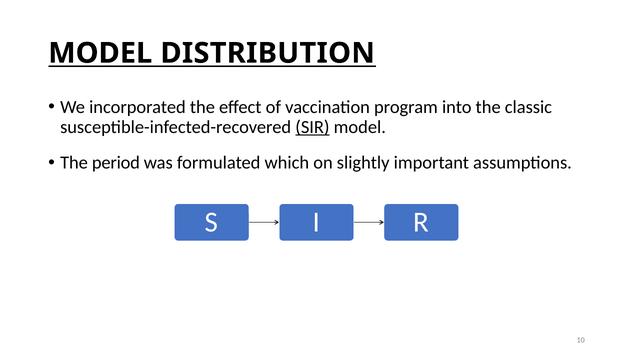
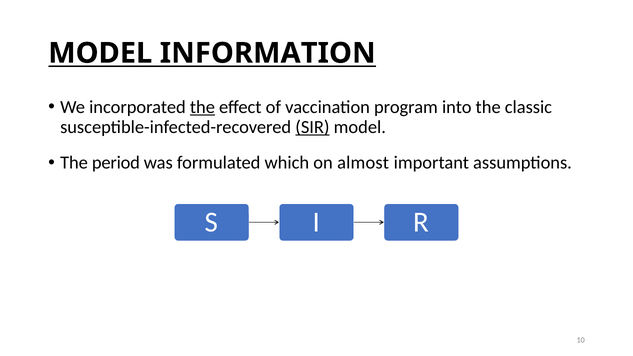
DISTRIBUTION: DISTRIBUTION -> INFORMATION (268, 53)
the underline: none -> present (202, 107)
slightly: slightly -> almost (363, 163)
